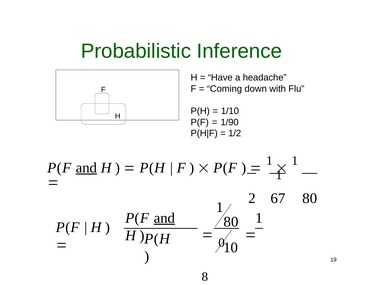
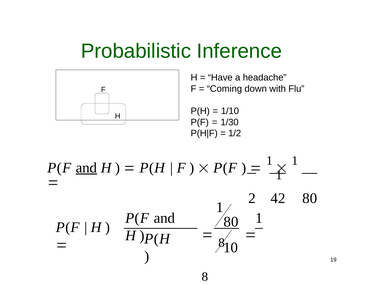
1/90: 1/90 -> 1/30 (230, 122)
67: 67 -> 42 (278, 198)
and underline: present -> none (164, 218)
0: 0 -> 8 (222, 243)
